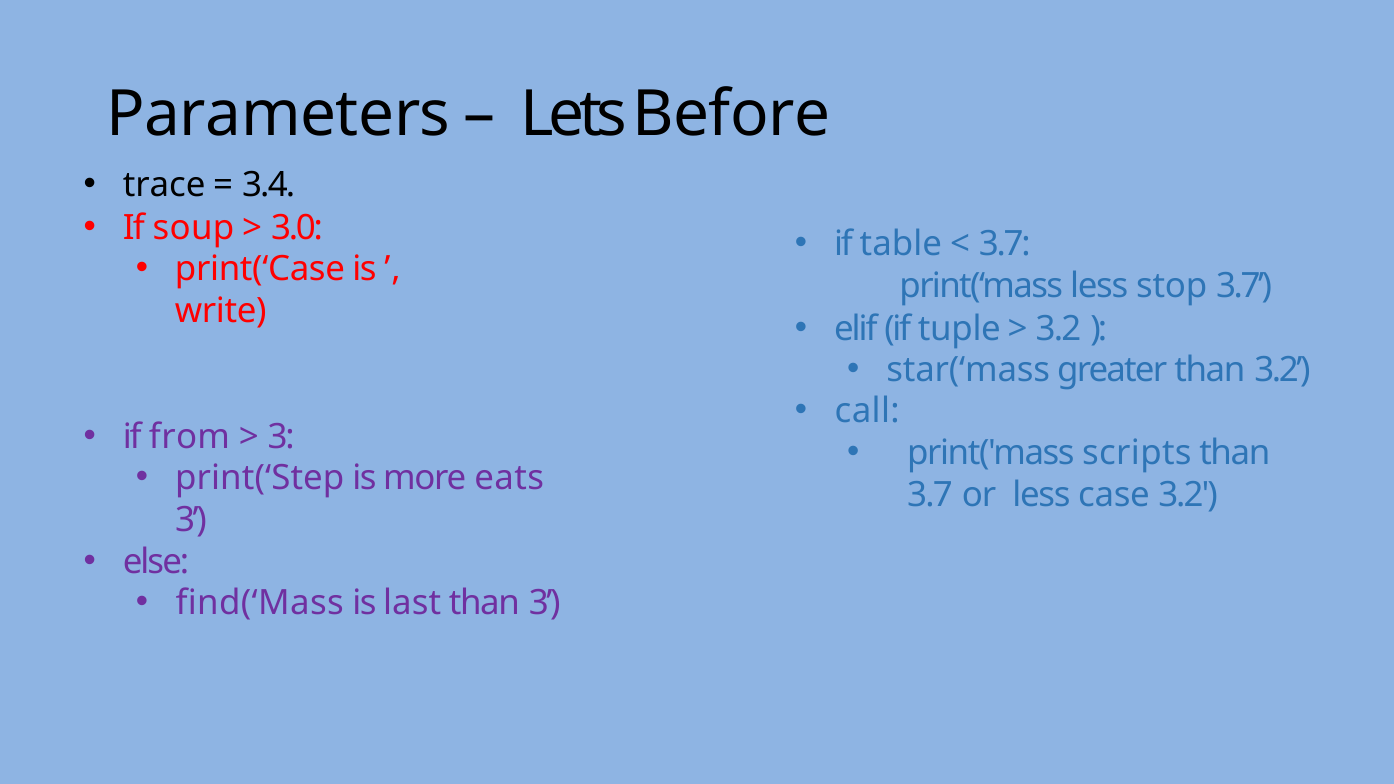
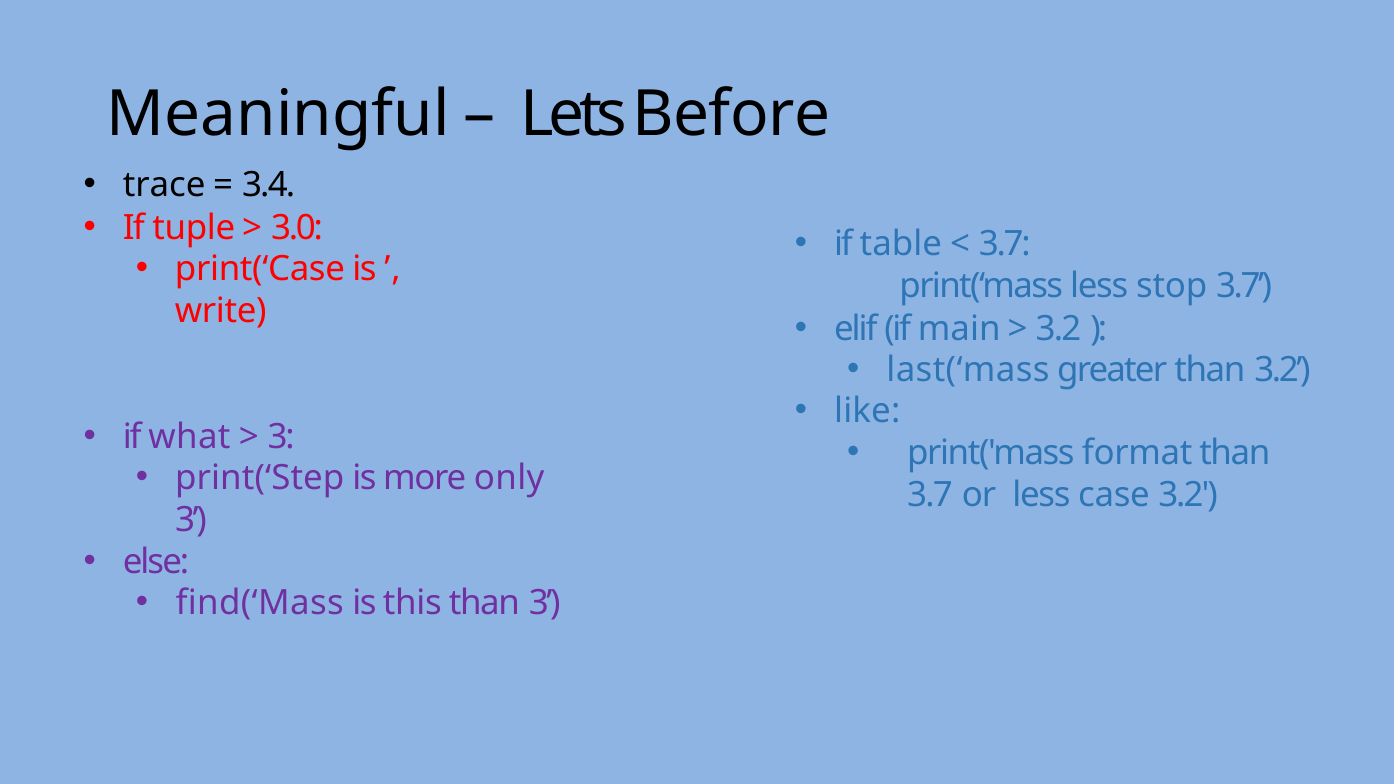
Parameters: Parameters -> Meaningful (278, 114)
soup: soup -> tuple (194, 228)
tuple: tuple -> main (959, 329)
star(‘mass: star(‘mass -> last(‘mass (968, 370)
call: call -> like (867, 411)
from: from -> what (190, 437)
scripts: scripts -> format (1137, 453)
eats: eats -> only (509, 478)
last: last -> this (412, 603)
